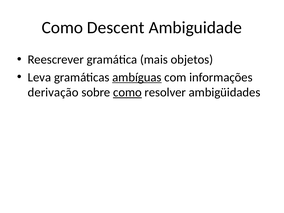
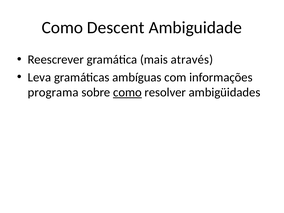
objetos: objetos -> através (192, 60)
ambíguas underline: present -> none (137, 77)
derivação: derivação -> programa (53, 92)
